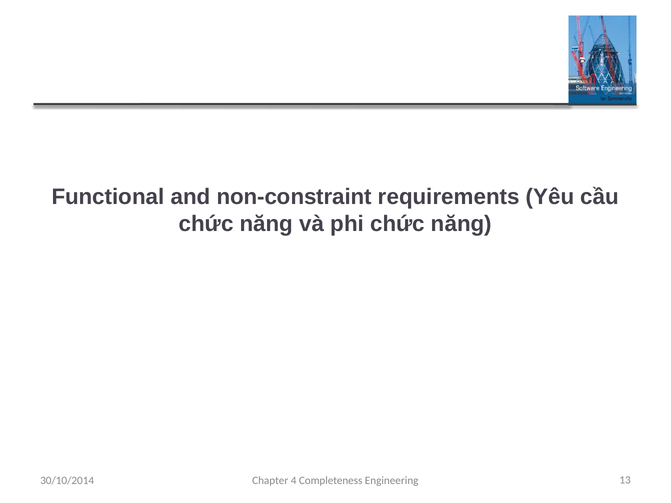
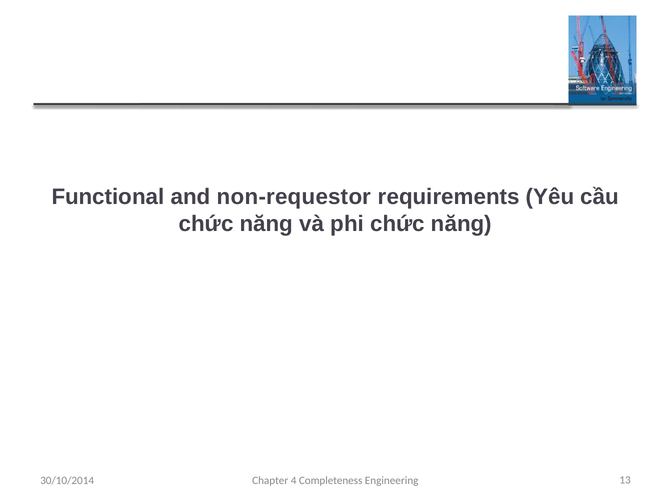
non-constraint: non-constraint -> non-requestor (294, 197)
